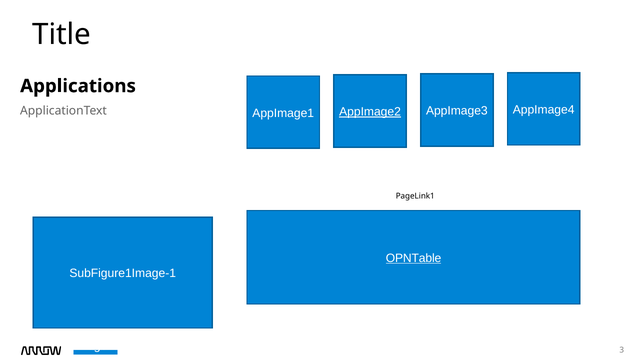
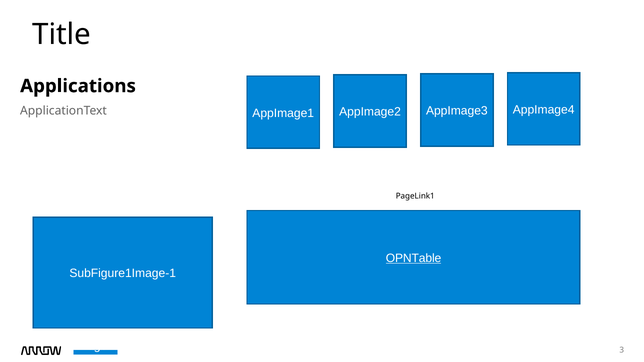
AppImage2 underline: present -> none (370, 112)
